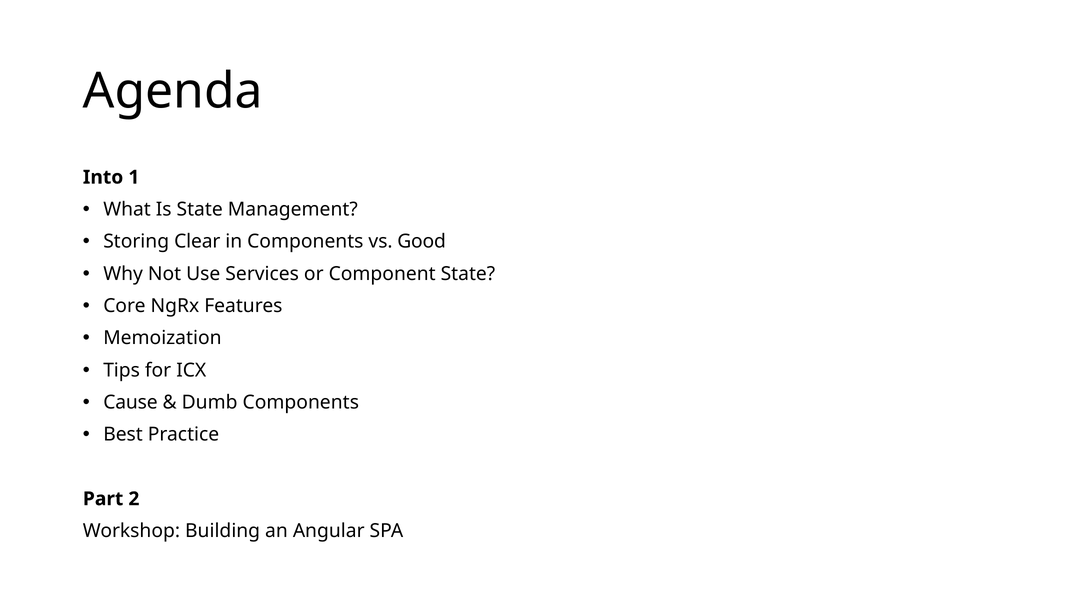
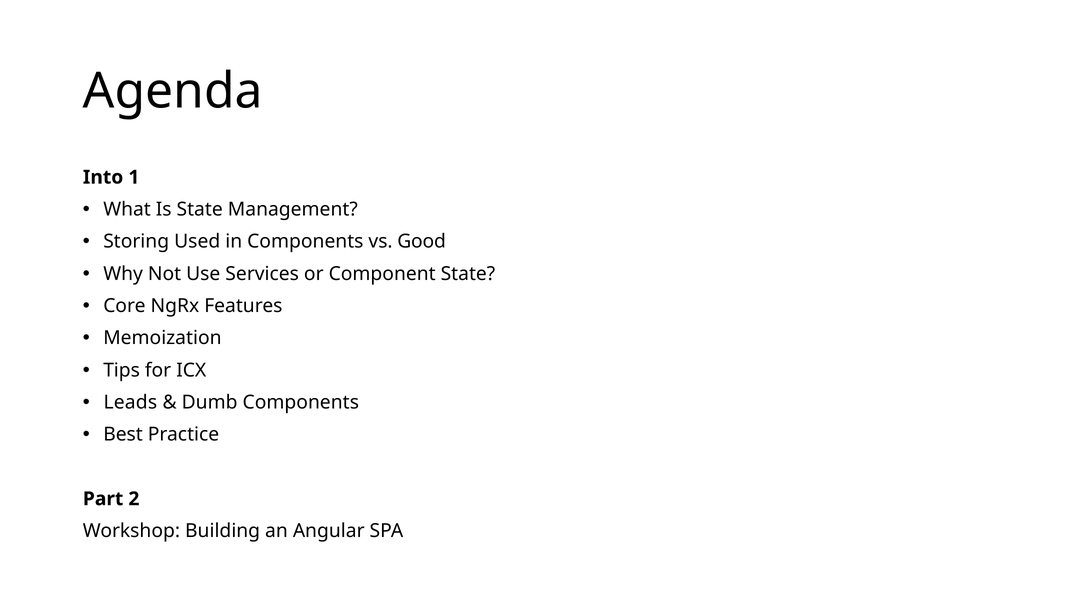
Clear: Clear -> Used (197, 241)
Cause: Cause -> Leads (130, 402)
